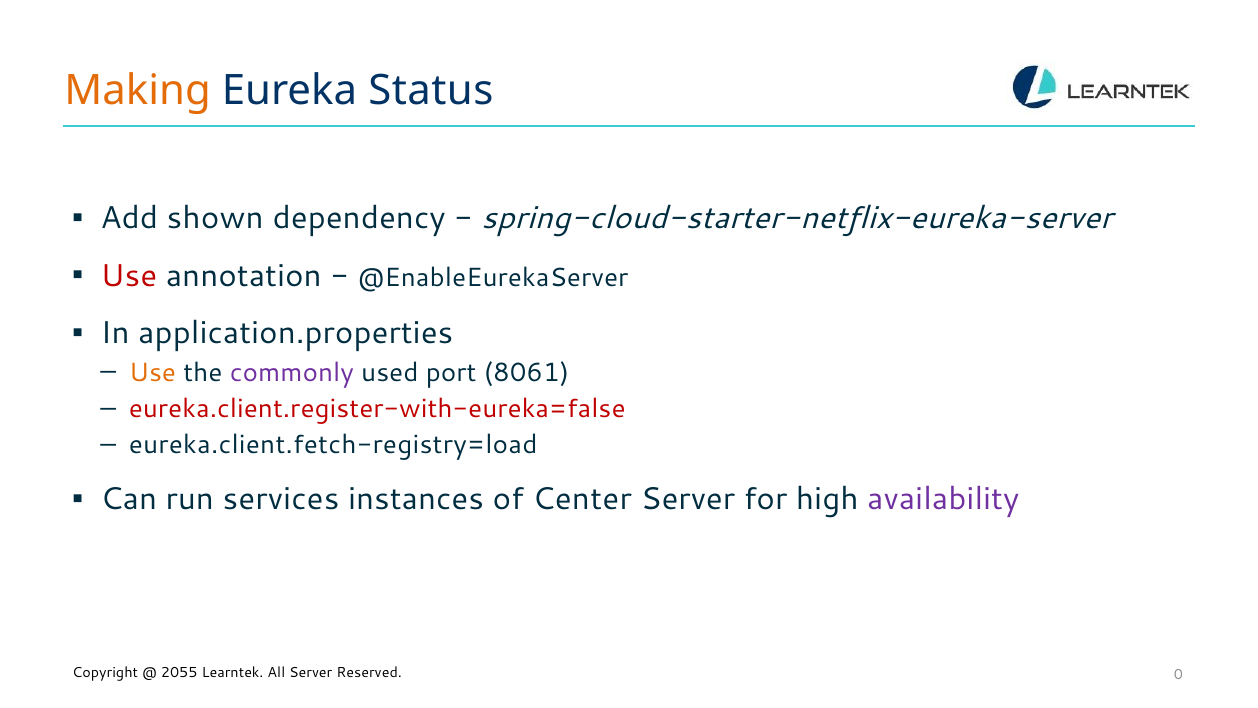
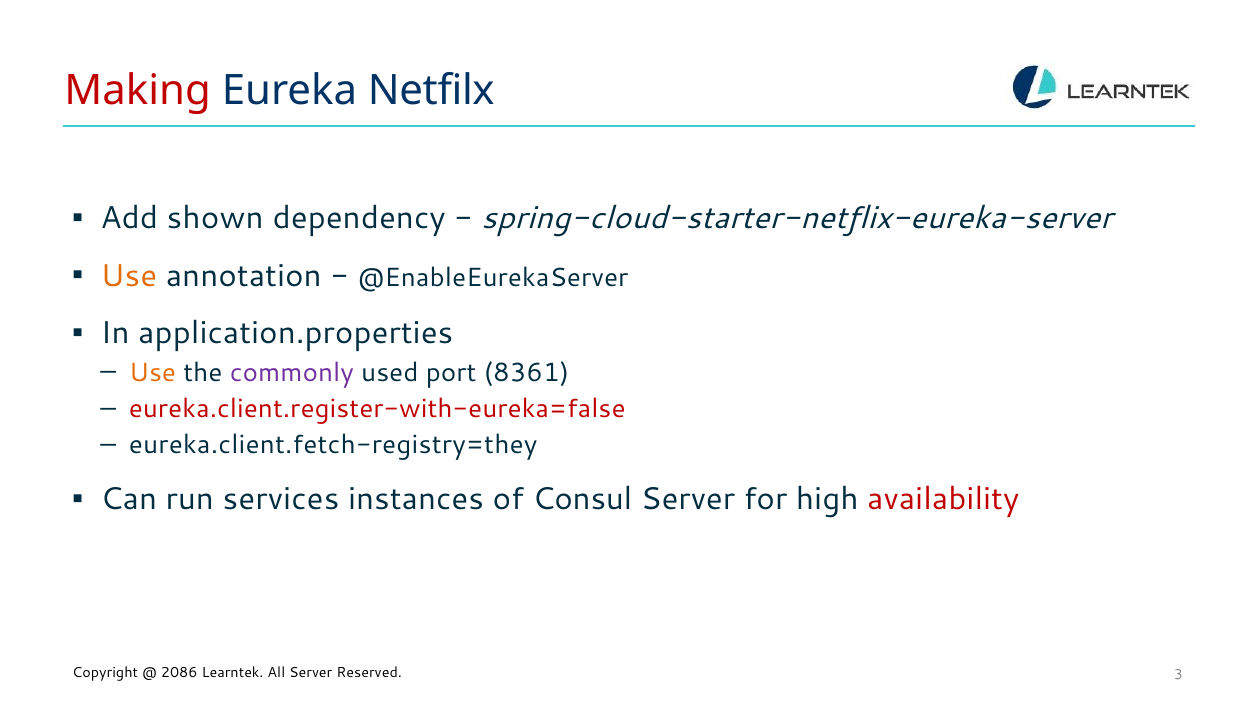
Making colour: orange -> red (138, 90)
Status: Status -> Netfilx (431, 90)
Use colour: red -> orange (129, 276)
8061: 8061 -> 8361 (526, 372)
eureka.client.fetch-registry=load: eureka.client.fetch-registry=load -> eureka.client.fetch-registry=they (333, 445)
Center: Center -> Consul (582, 499)
availability colour: purple -> red (943, 499)
2055: 2055 -> 2086 (179, 672)
0: 0 -> 3 (1179, 674)
